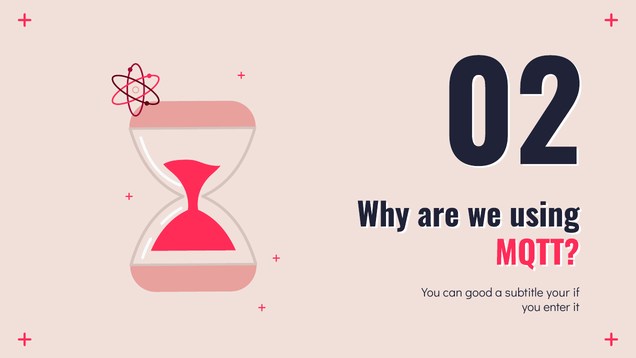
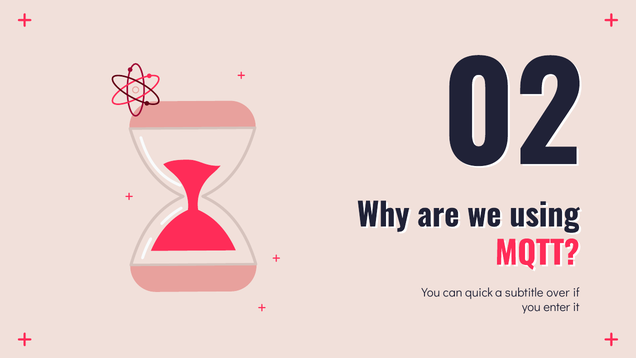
good: good -> quick (479, 292)
your: your -> over (558, 292)
